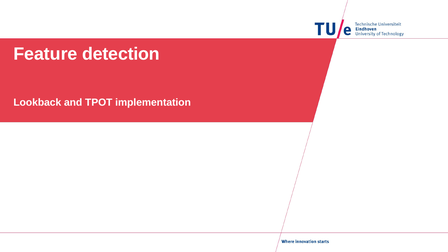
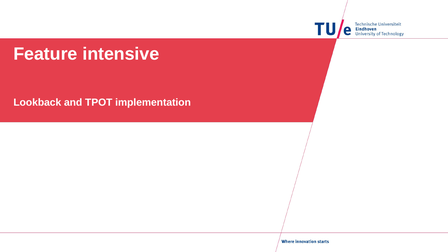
detection: detection -> intensive (121, 54)
